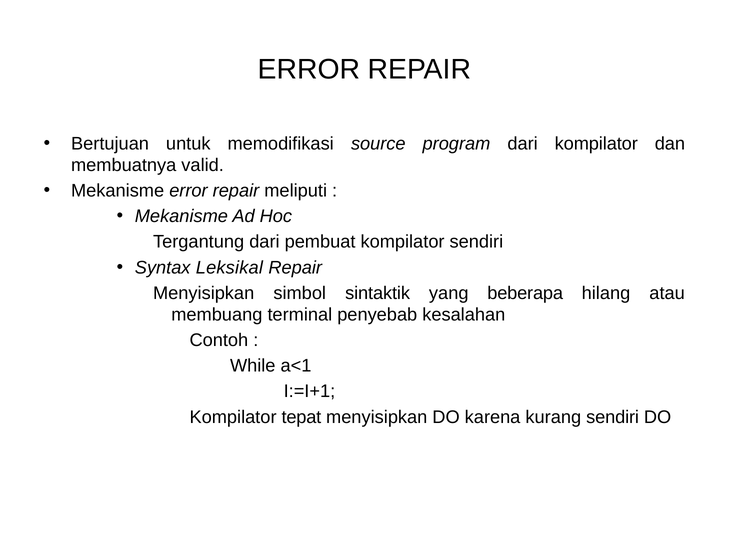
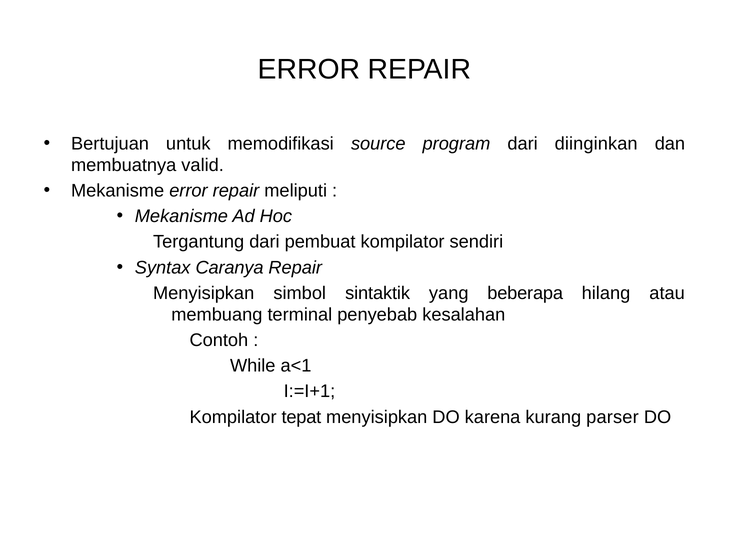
dari kompilator: kompilator -> diinginkan (596, 143)
Leksikal: Leksikal -> Caranya (230, 267)
kurang sendiri: sendiri -> parser (612, 417)
